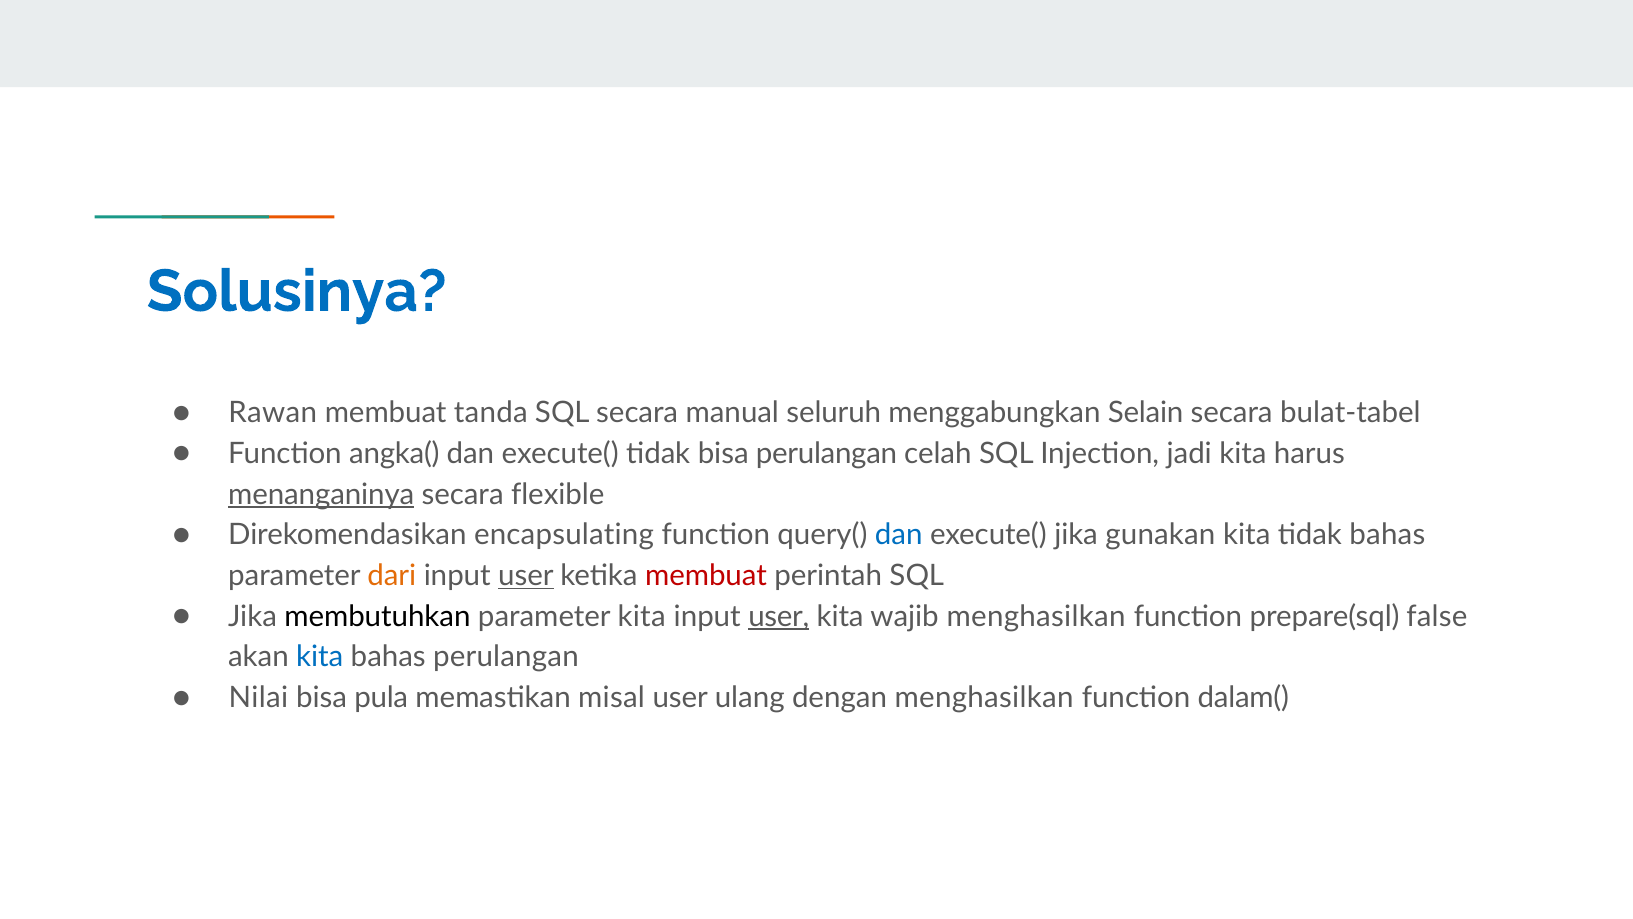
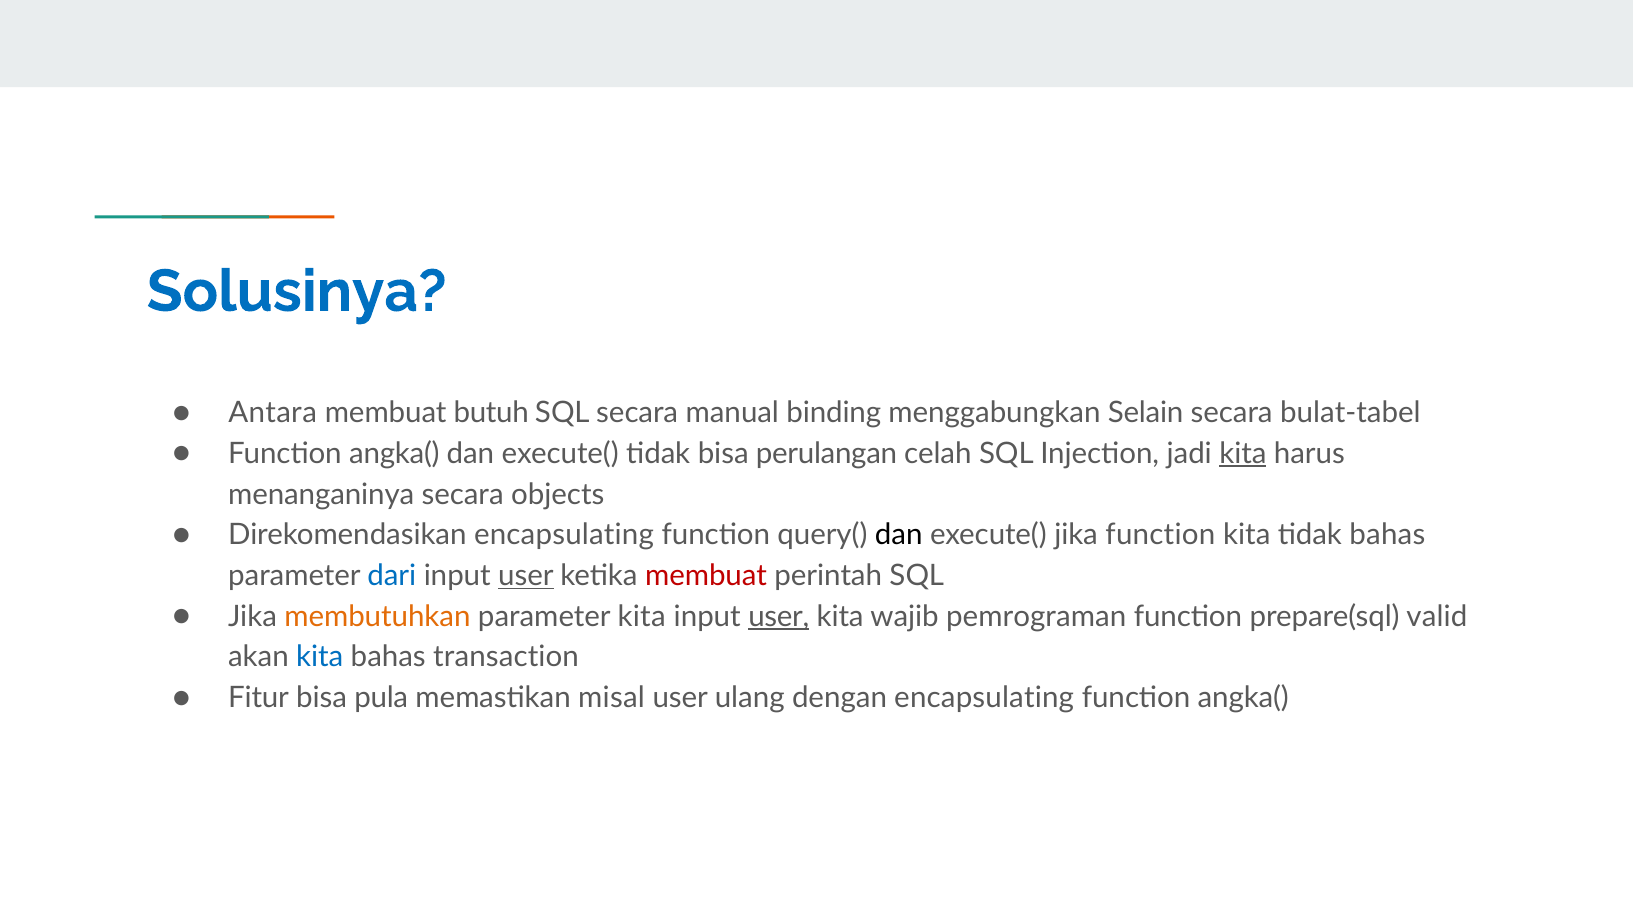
Rawan: Rawan -> Antara (273, 413)
tanda: tanda -> butuh (491, 413)
seluruh: seluruh -> binding (834, 413)
kita underline: none -> present (1243, 453)
menanganinya underline: present -> none (321, 494)
flexible: flexible -> objects (558, 494)
dan colour: blue -> black (899, 535)
jika gunakan: gunakan -> function (1160, 535)
dari colour: orange -> blue (392, 575)
membutuhkan colour: black -> orange (377, 616)
wajib menghasilkan: menghasilkan -> pemrograman (1036, 616)
false: false -> valid (1437, 616)
bahas perulangan: perulangan -> transaction (506, 657)
Nilai: Nilai -> Fitur (259, 698)
dengan menghasilkan: menghasilkan -> encapsulating (984, 698)
dalam(: dalam( -> angka( (1243, 698)
